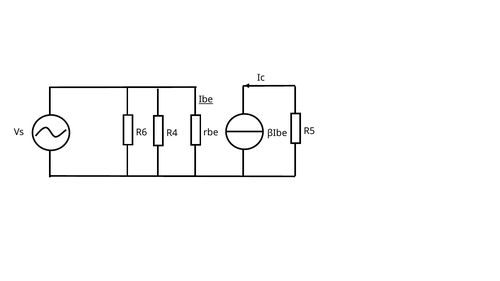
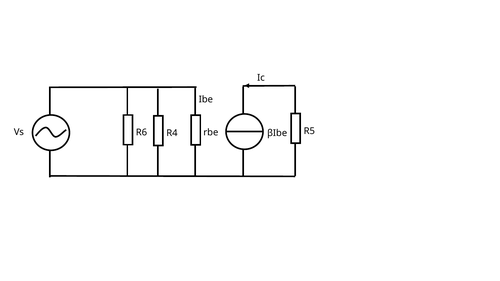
Ibe underline: present -> none (206, 100)
